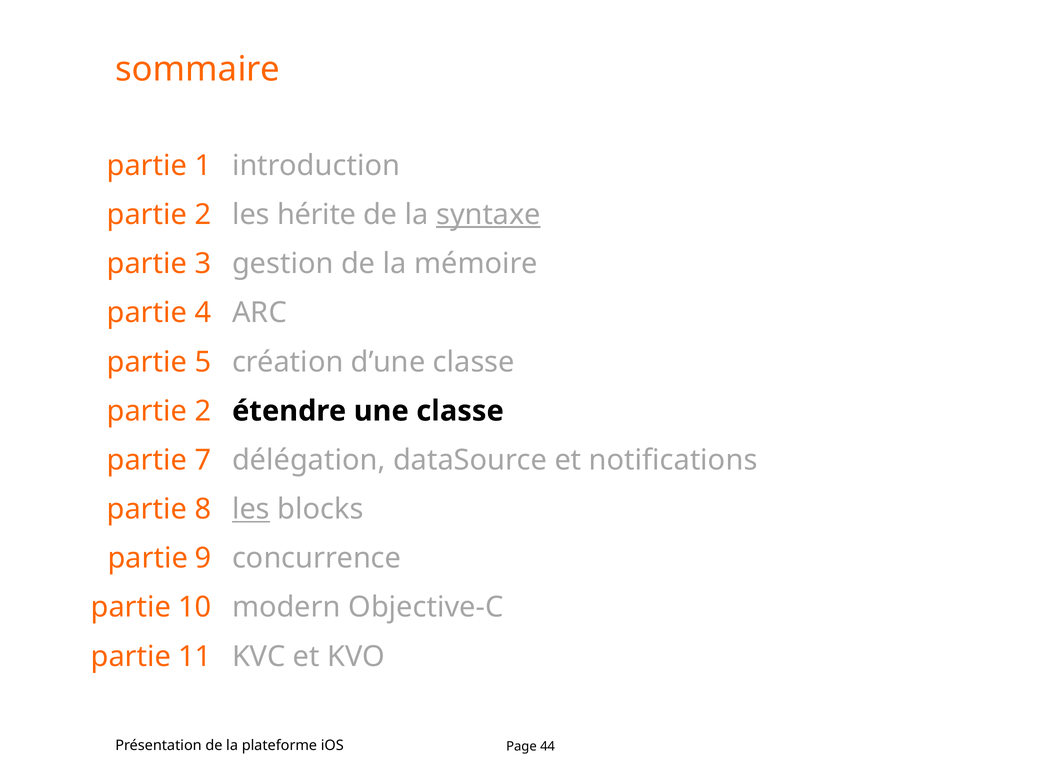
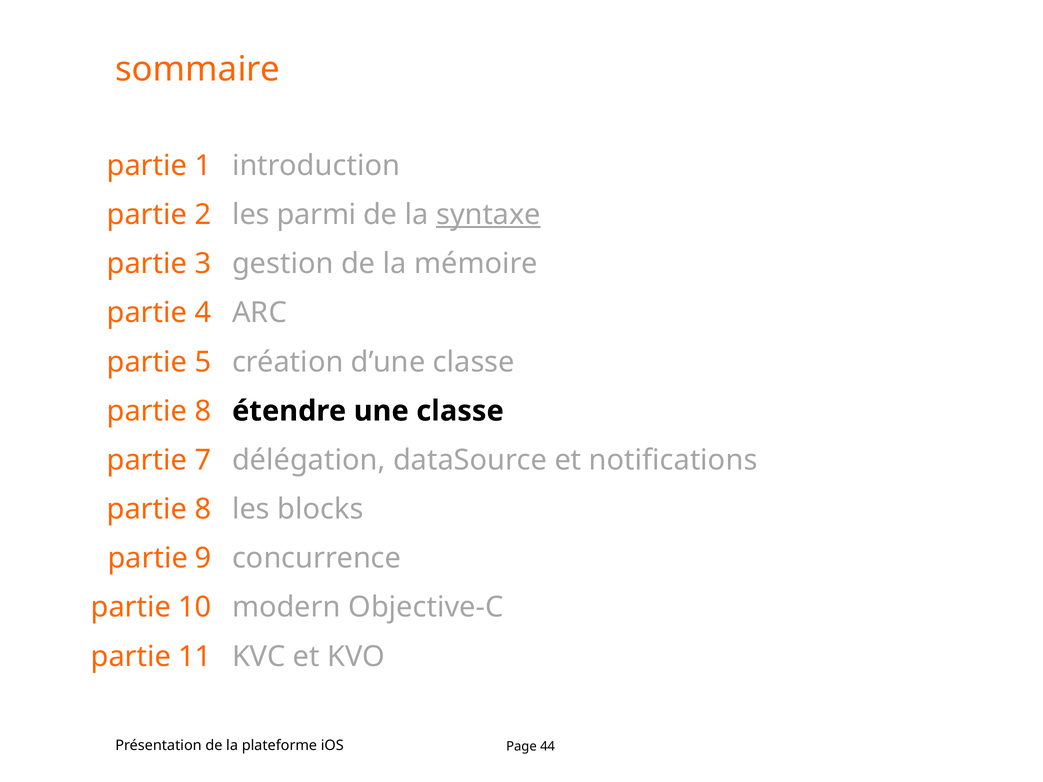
hérite: hérite -> parmi (317, 215)
2: 2 -> 8 (203, 411)
les underline: present -> none (251, 509)
